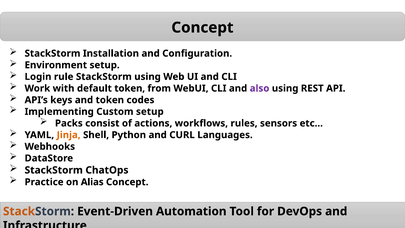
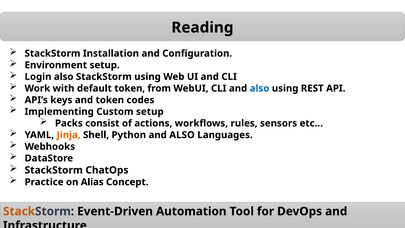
Concept: Concept -> Reading (202, 28)
Login rule: rule -> also (64, 77)
also colour: purple -> blue (260, 88)
Python and CURL: CURL -> ALSO (182, 135)
